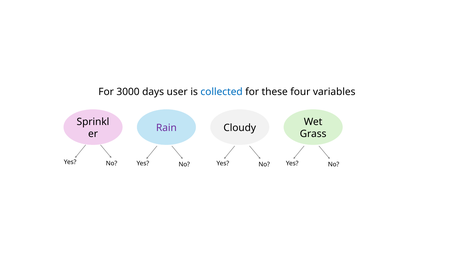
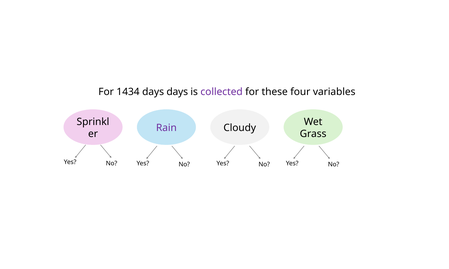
3000: 3000 -> 1434 (128, 92)
days user: user -> days (177, 92)
collected colour: blue -> purple (222, 92)
